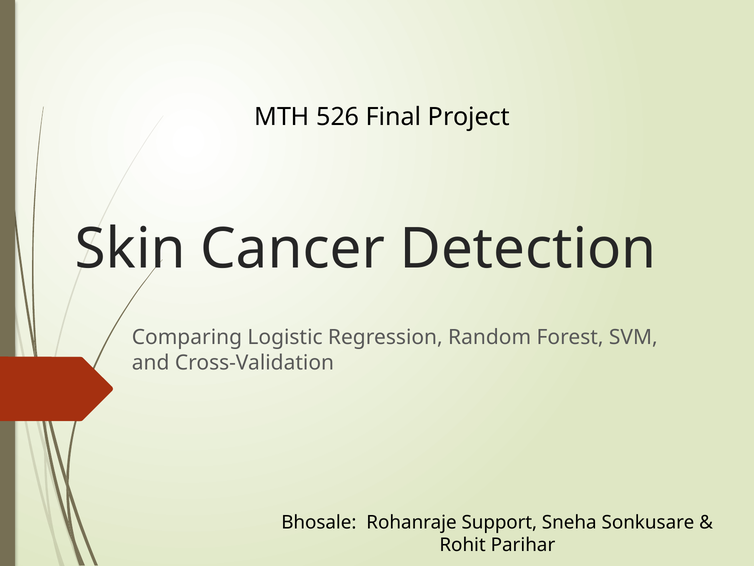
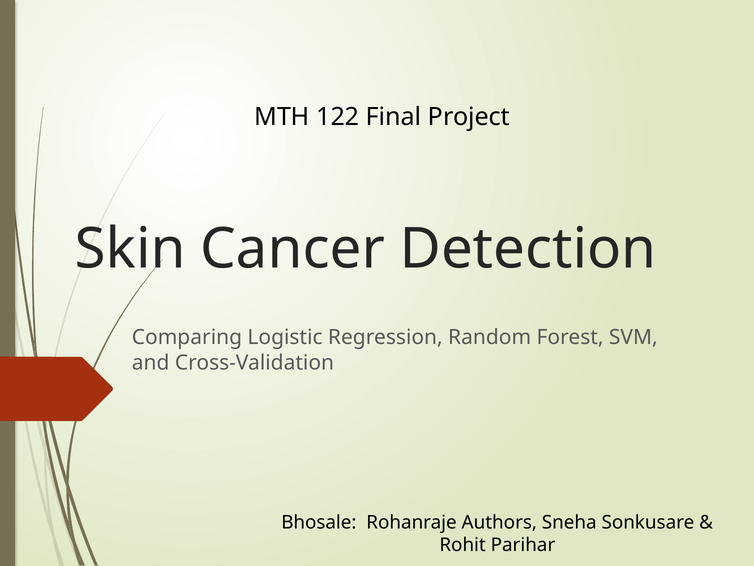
526: 526 -> 122 (338, 117)
Support: Support -> Authors (499, 522)
